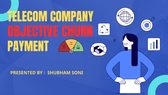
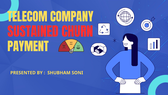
OBJECTIVE: OBJECTIVE -> SUSTAINED (33, 32)
